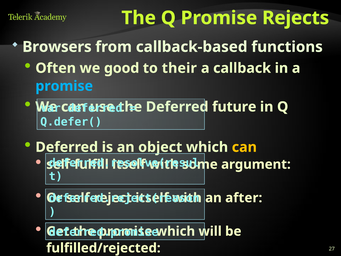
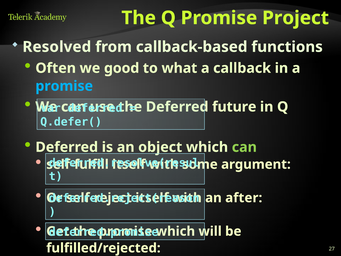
Rejects: Rejects -> Project (296, 18)
Browsers: Browsers -> Resolved (57, 47)
their: their -> what (179, 68)
can colour: yellow -> light green (244, 147)
